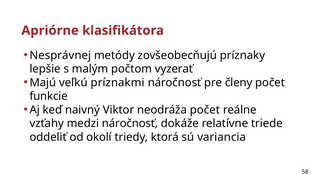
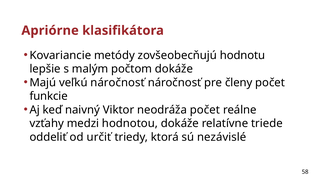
Nesprávnej: Nesprávnej -> Kovariancie (60, 55)
príznaky: príznaky -> hodnotu (243, 55)
počtom vyzerať: vyzerať -> dokáže (174, 69)
veľkú príznakmi: príznakmi -> náročnosť (118, 83)
medzi náročnosť: náročnosť -> hodnotou (130, 123)
okolí: okolí -> určiť (99, 137)
variancia: variancia -> nezávislé (222, 137)
